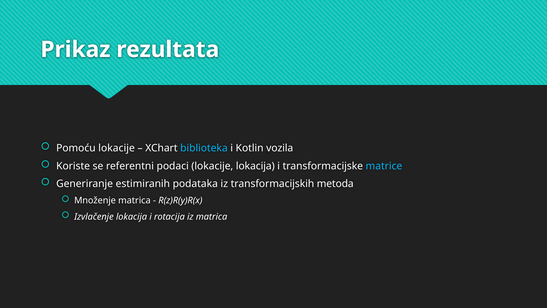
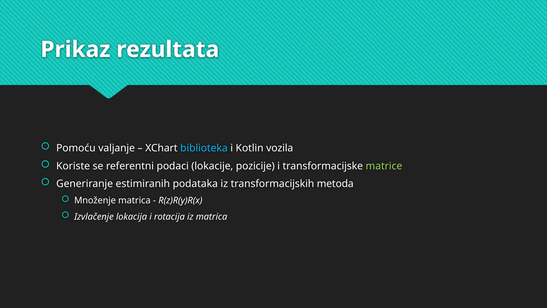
Pomoću lokacije: lokacije -> valjanje (117, 148)
lokacije lokacija: lokacija -> pozicije (255, 166)
matrice colour: light blue -> light green (384, 166)
